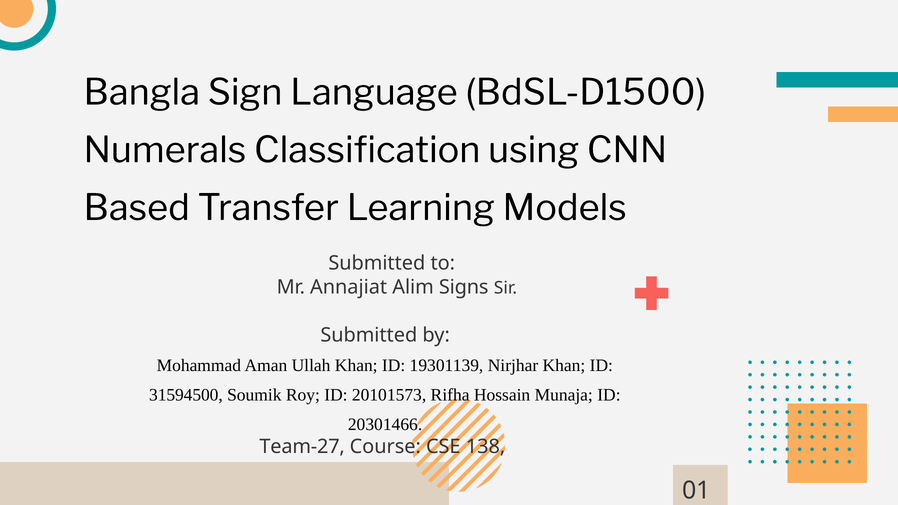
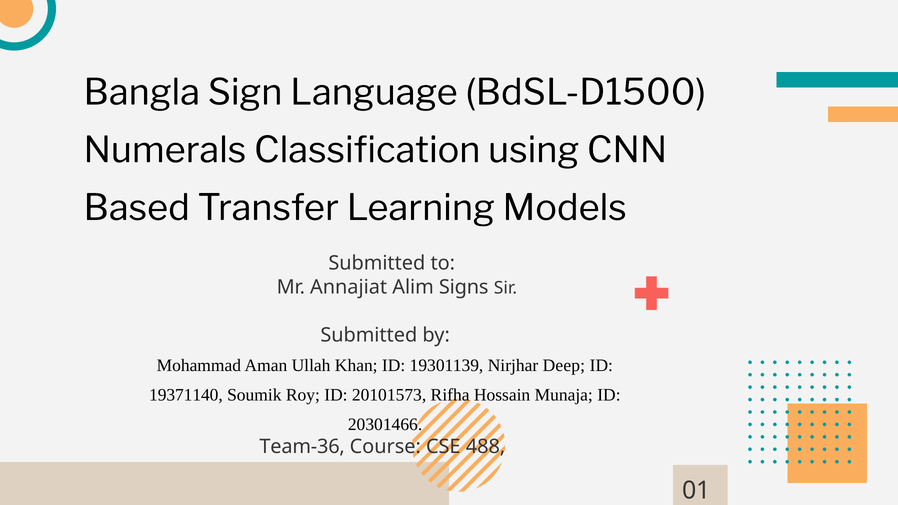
Nirjhar Khan: Khan -> Deep (564, 366)
31594500: 31594500 -> 19371140 (186, 395)
Team-27: Team-27 -> Team-36 (302, 447)
138: 138 -> 488 (485, 447)
